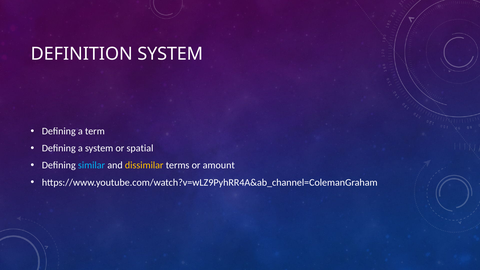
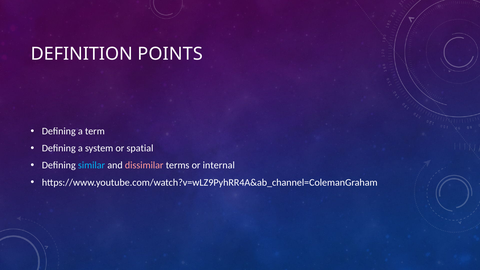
DEFINITION SYSTEM: SYSTEM -> POINTS (170, 54)
dissimilar colour: yellow -> pink (144, 165)
amount: amount -> internal (219, 165)
